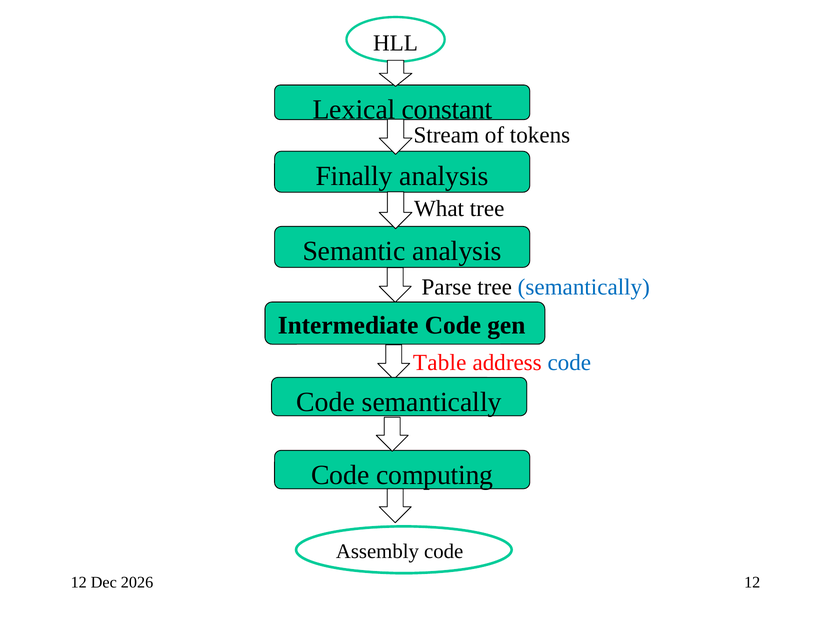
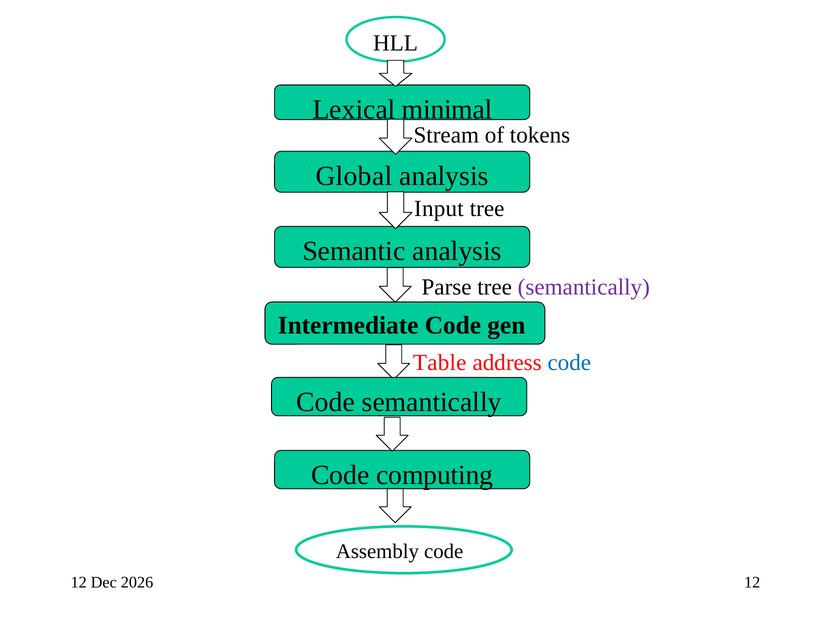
constant: constant -> minimal (447, 109)
Finally: Finally -> Global (354, 176)
What: What -> Input (439, 209)
semantically colour: blue -> purple (584, 287)
